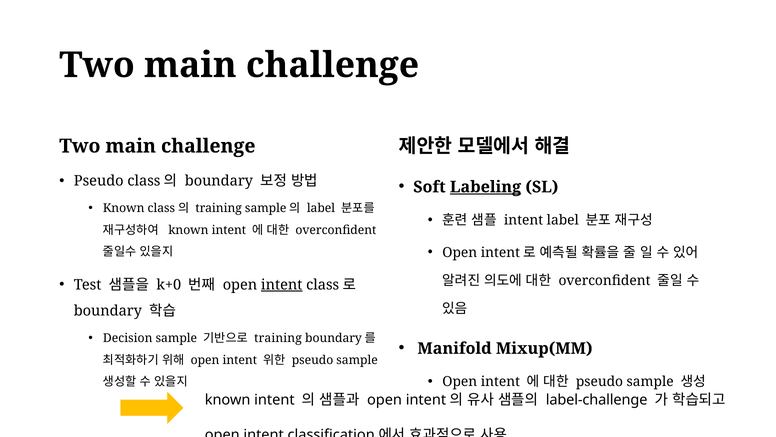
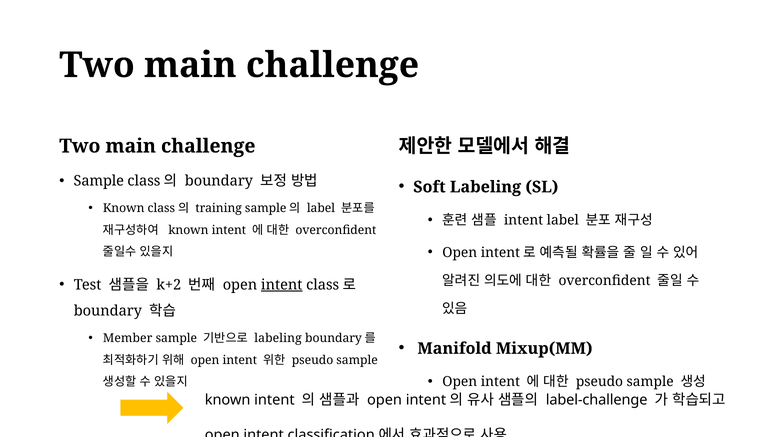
Pseudo: Pseudo -> Sample (99, 181)
Labeling underline: present -> none (486, 187)
k+0: k+0 -> k+2 (169, 285)
Decision: Decision -> Member (128, 338)
training: training -> labeling (278, 338)
